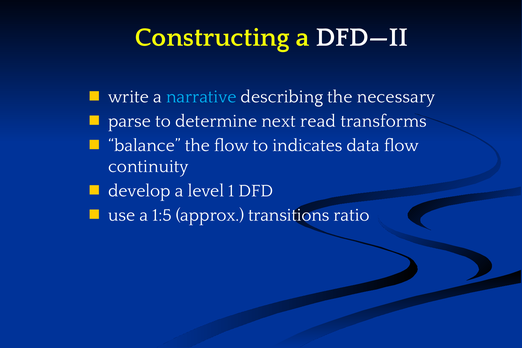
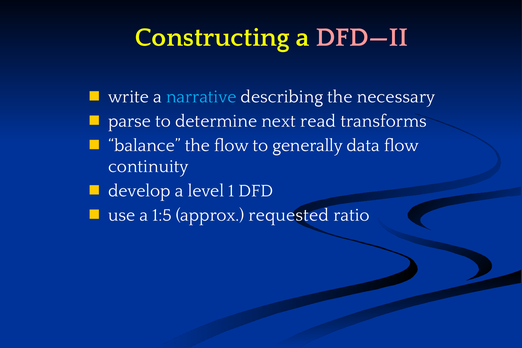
DFD—II colour: white -> pink (362, 37)
indicates: indicates -> generally (308, 145)
transitions: transitions -> requested (289, 215)
